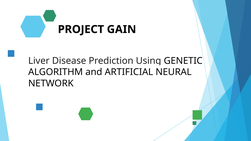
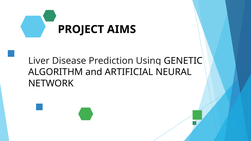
GAIN: GAIN -> AIMS (122, 29)
